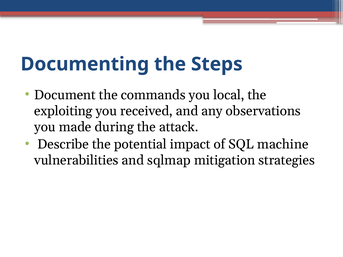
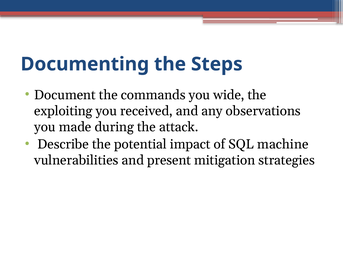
local: local -> wide (229, 95)
sqlmap: sqlmap -> present (169, 160)
